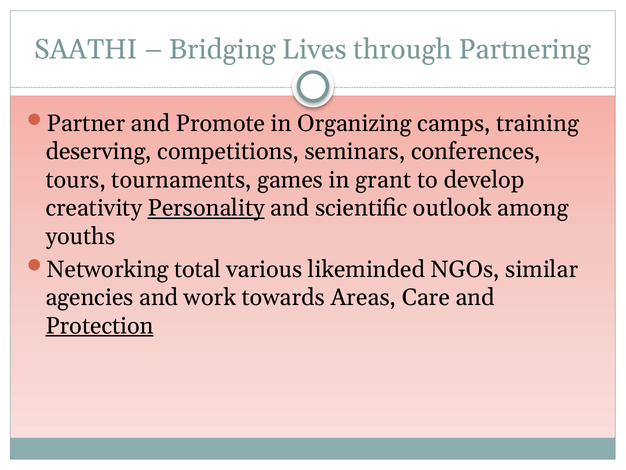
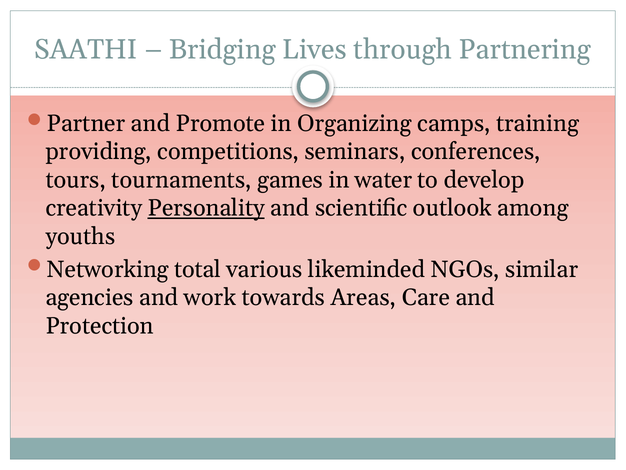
deserving: deserving -> providing (99, 152)
grant: grant -> water (384, 180)
Protection underline: present -> none (100, 325)
